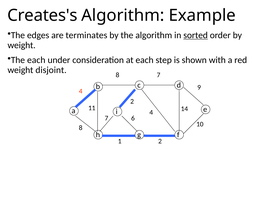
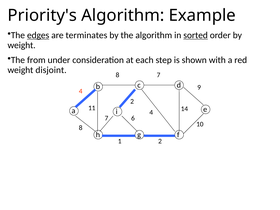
Creates's: Creates's -> Priority's (42, 15)
edges underline: none -> present (38, 35)
The each: each -> from (36, 60)
